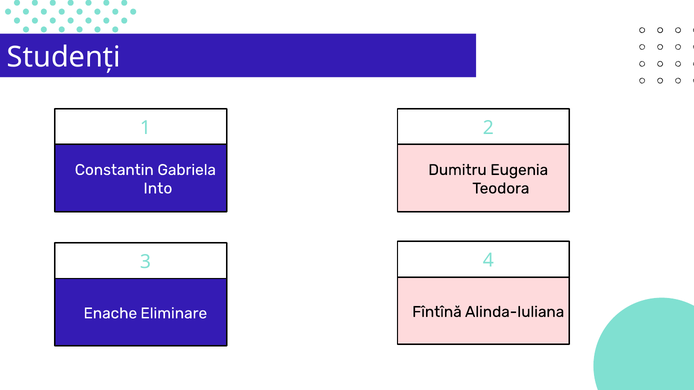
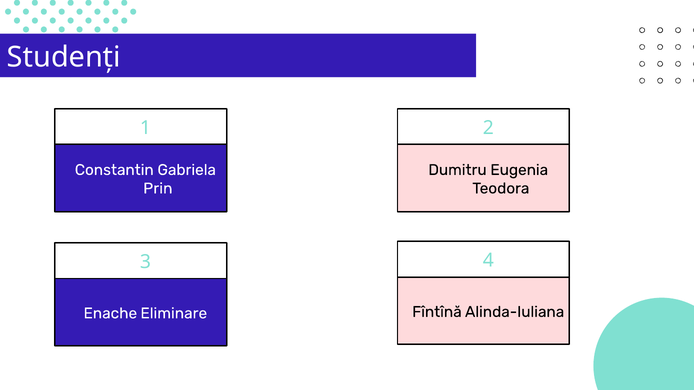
Into: Into -> Prin (158, 189)
